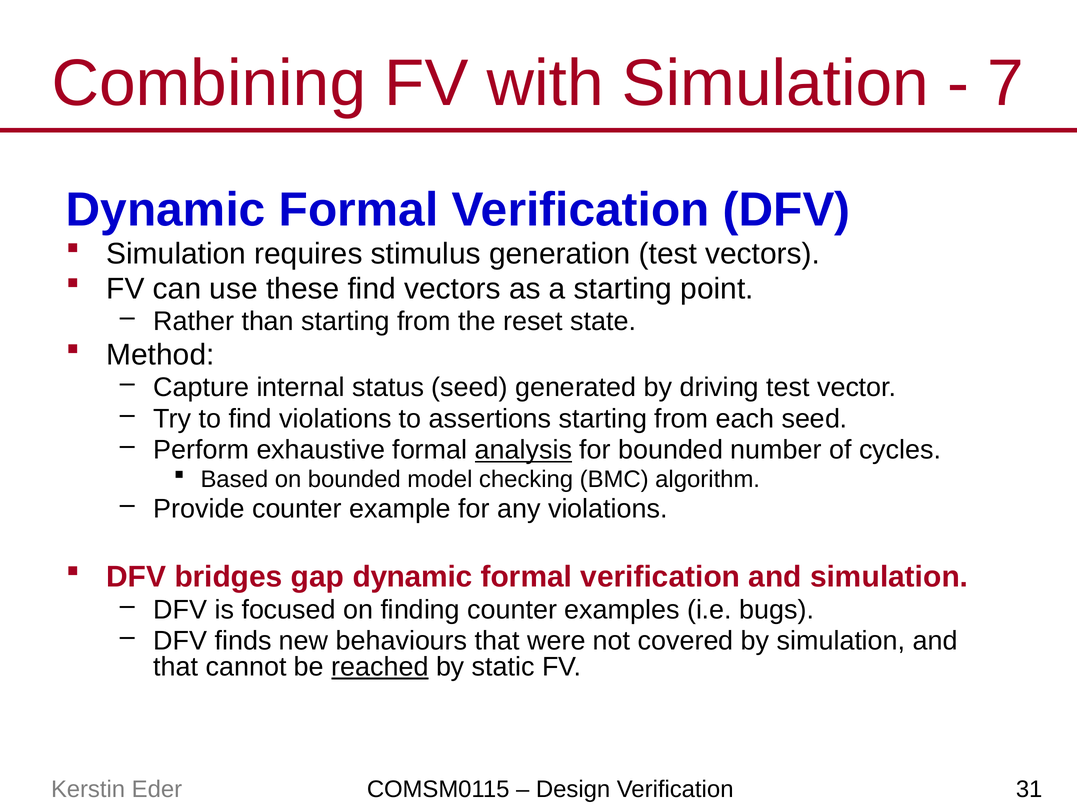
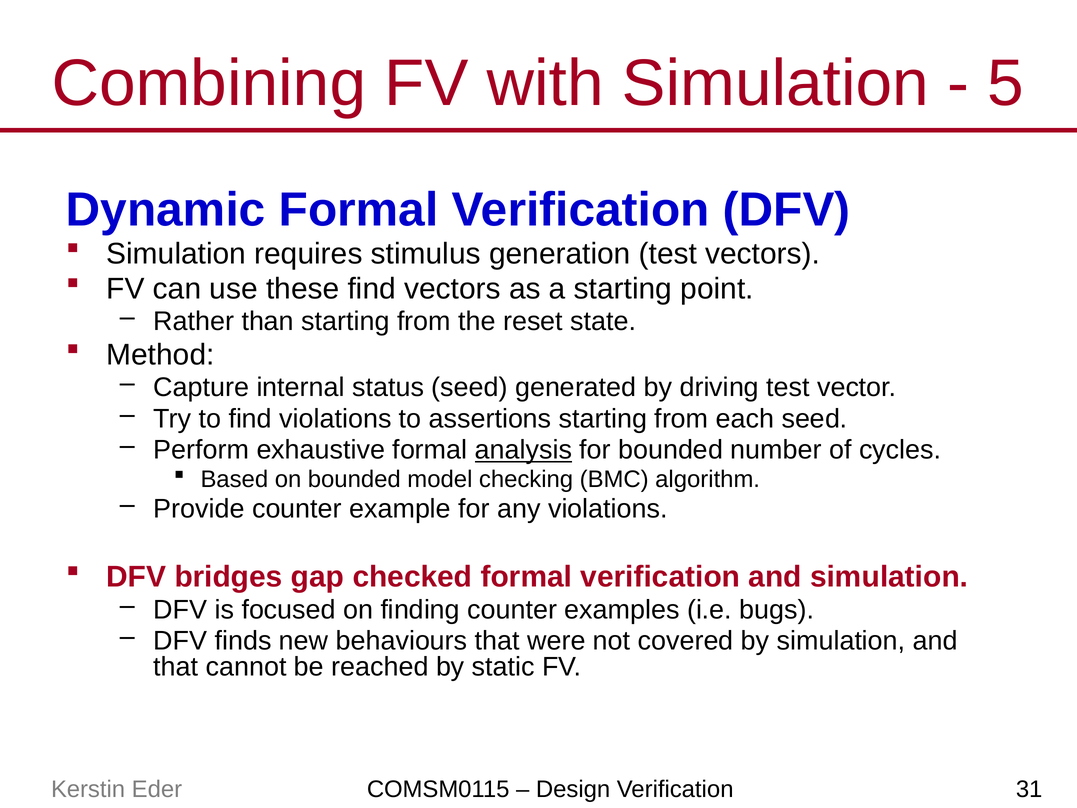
7: 7 -> 5 (1006, 83)
gap dynamic: dynamic -> checked (412, 577)
reached underline: present -> none (380, 667)
